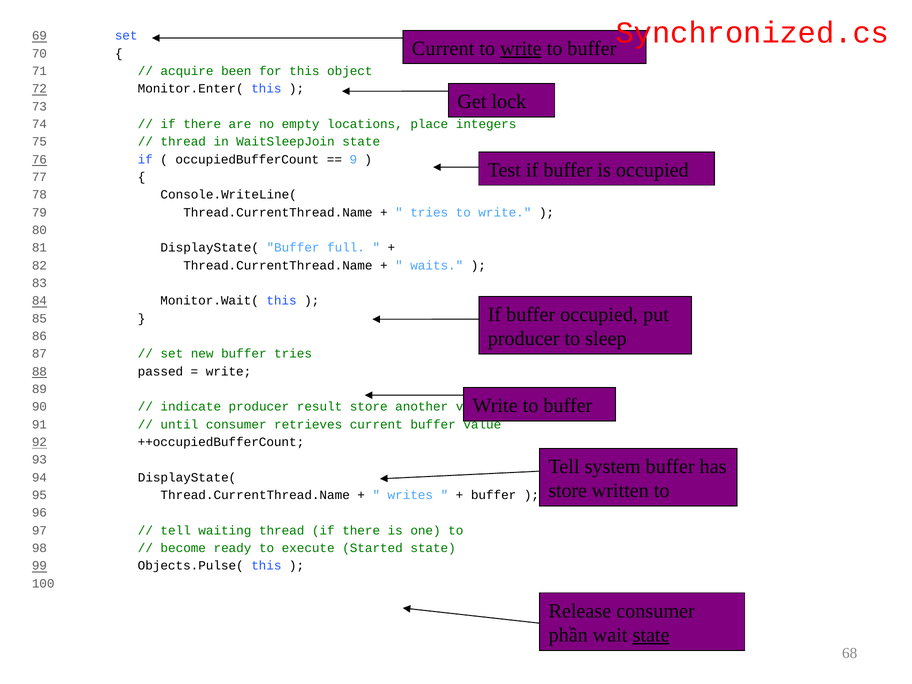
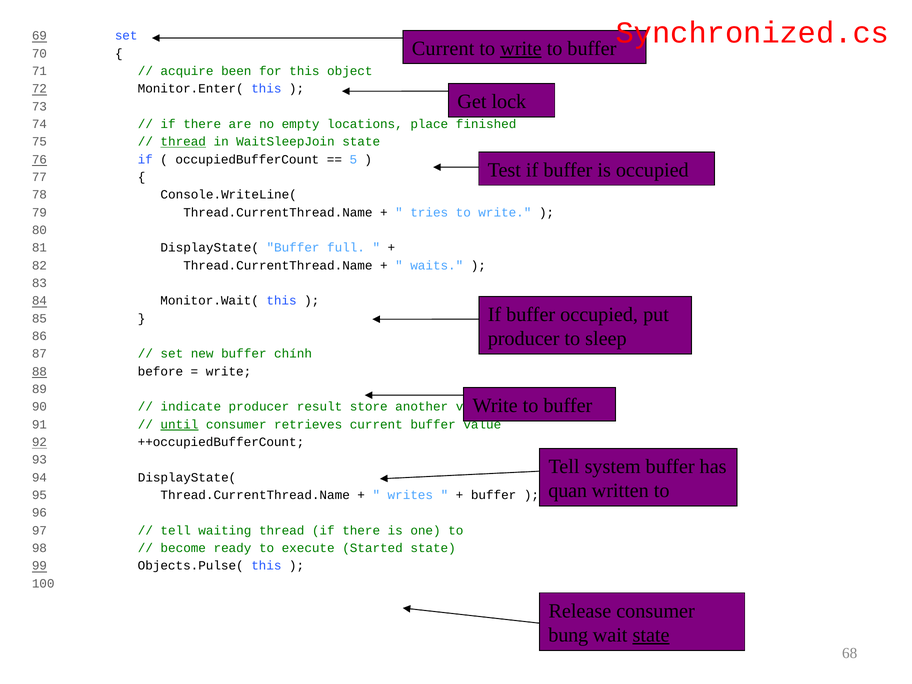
integers: integers -> finished (486, 124)
thread underline: none -> present (183, 142)
9: 9 -> 5 (353, 159)
buffer tries: tries -> chính (293, 354)
passed: passed -> before (160, 371)
until underline: none -> present (179, 424)
store: store -> quan (568, 491)
phần: phần -> bung (568, 635)
